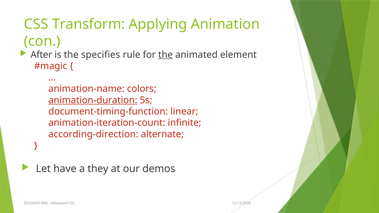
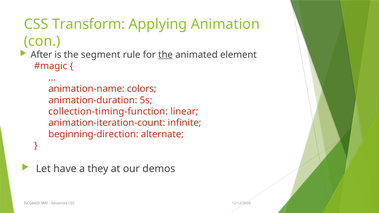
specifies: specifies -> segment (101, 55)
animation-duration underline: present -> none (93, 100)
document-timing-function: document-timing-function -> collection-timing-function (108, 112)
according-direction: according-direction -> beginning-direction (93, 134)
